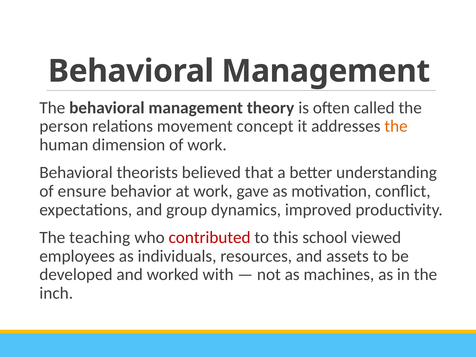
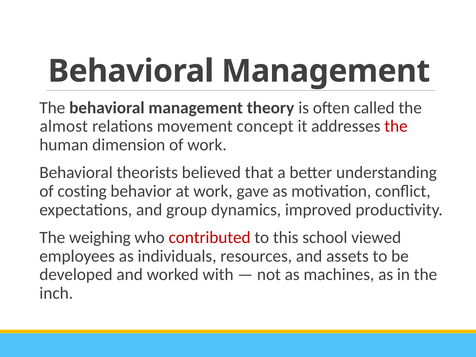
person: person -> almost (64, 126)
the colour: orange -> red (396, 126)
ensure: ensure -> costing (82, 191)
teaching: teaching -> weighing (100, 238)
